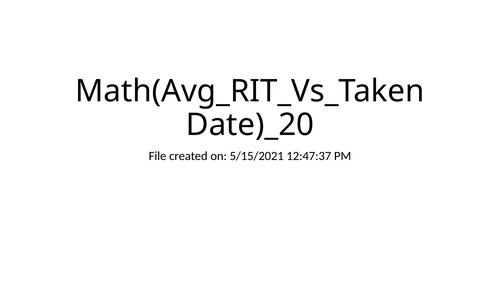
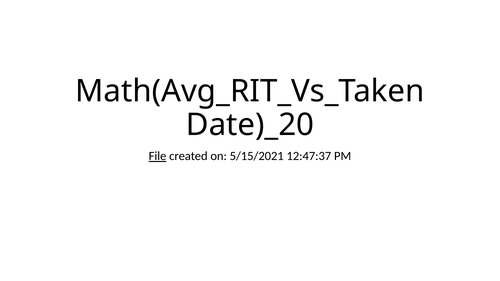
File underline: none -> present (158, 156)
